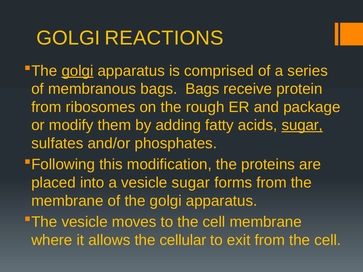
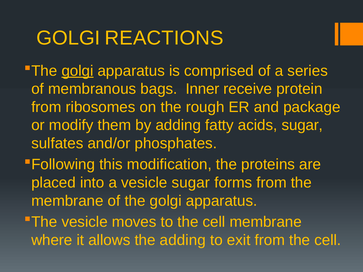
bags Bags: Bags -> Inner (202, 89)
sugar underline: present -> none (302, 125)
the cellular: cellular -> adding (183, 240)
